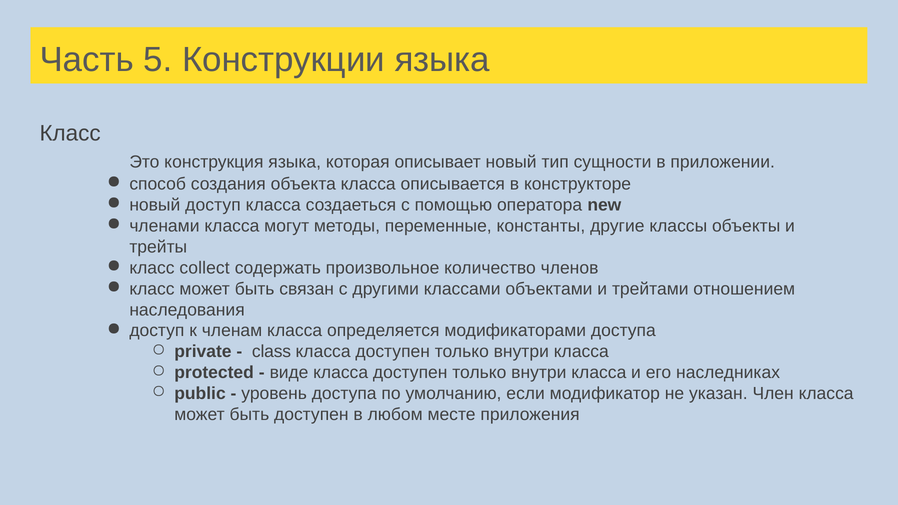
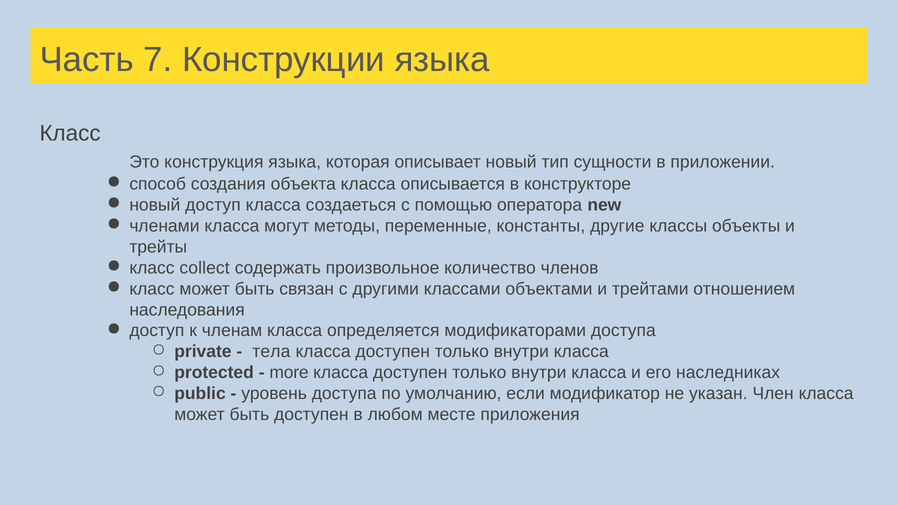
5: 5 -> 7 (158, 60)
class: class -> тела (271, 352)
виде: виде -> more (289, 373)
